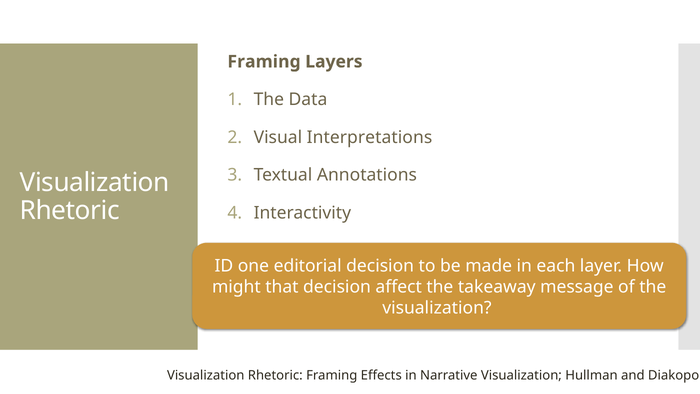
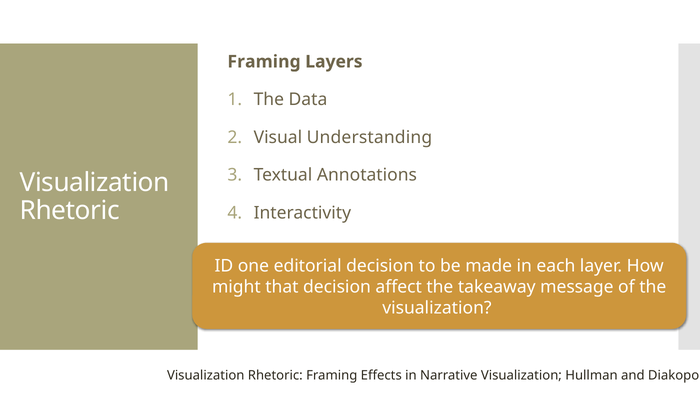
Interpretations: Interpretations -> Understanding (369, 137)
